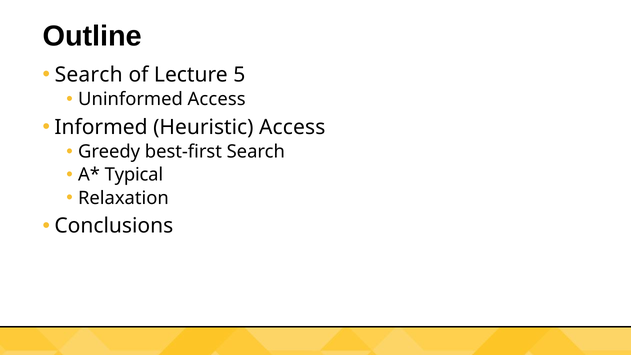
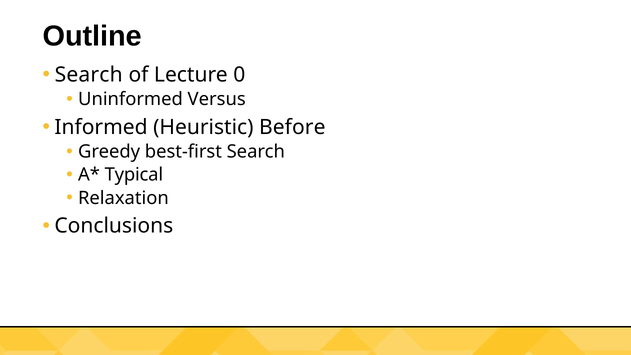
5: 5 -> 0 (239, 75)
Uninformed Access: Access -> Versus (217, 99)
Heuristic Access: Access -> Before (292, 127)
